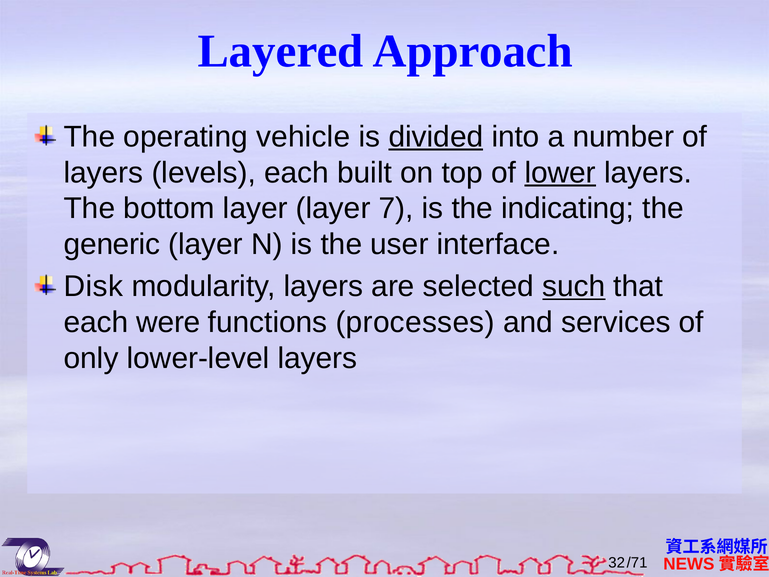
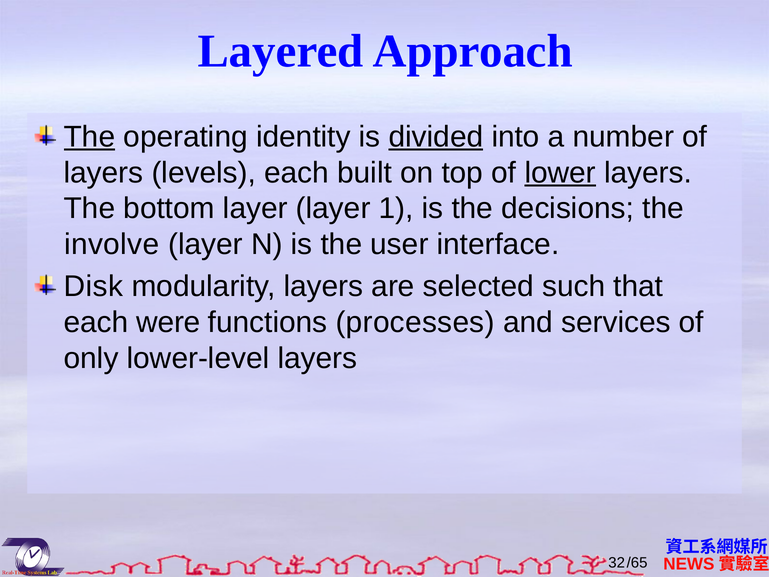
The underline: none -> present (89, 137)
vehicle: vehicle -> identity (303, 137)
7: 7 -> 1 (396, 209)
indicating: indicating -> decisions (568, 209)
generic: generic -> involve (112, 244)
such underline: present -> none (574, 286)
/71: /71 -> /65 (637, 563)
